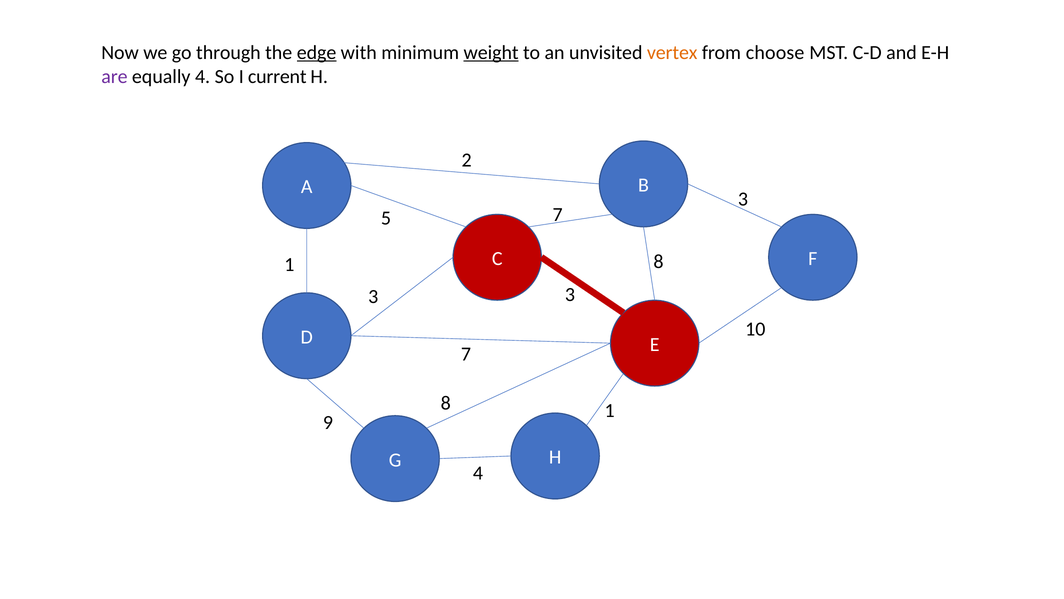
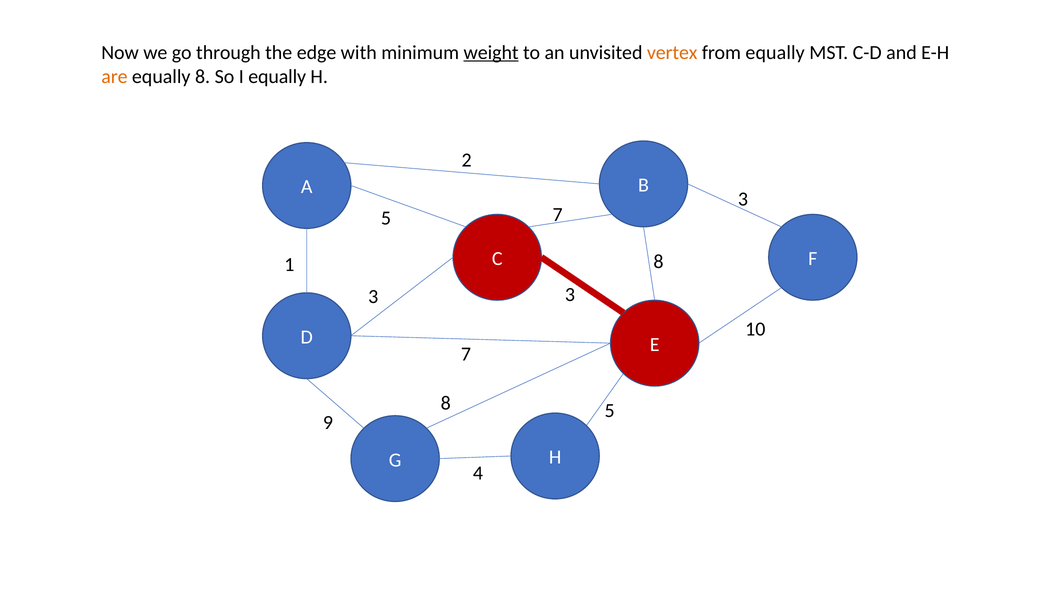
edge underline: present -> none (317, 52)
from choose: choose -> equally (775, 52)
are colour: purple -> orange (114, 76)
equally 4: 4 -> 8 (203, 76)
I current: current -> equally (277, 76)
8 1: 1 -> 5 (610, 410)
